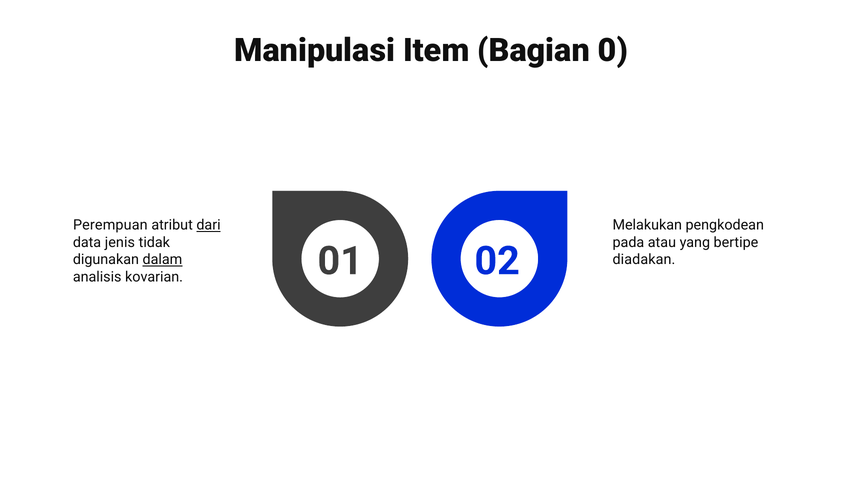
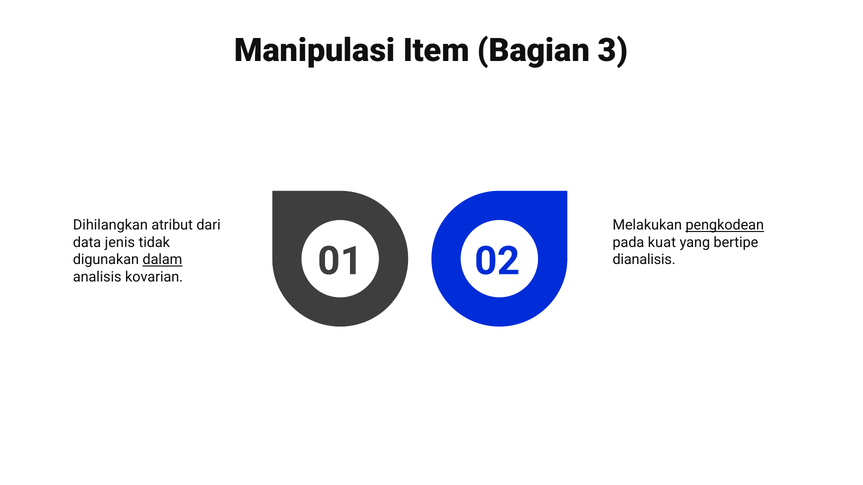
0: 0 -> 3 (613, 51)
Perempuan: Perempuan -> Dihilangkan (110, 225)
dari underline: present -> none (209, 225)
pengkodean underline: none -> present (725, 225)
atau: atau -> kuat (662, 243)
diadakan: diadakan -> dianalisis (644, 260)
